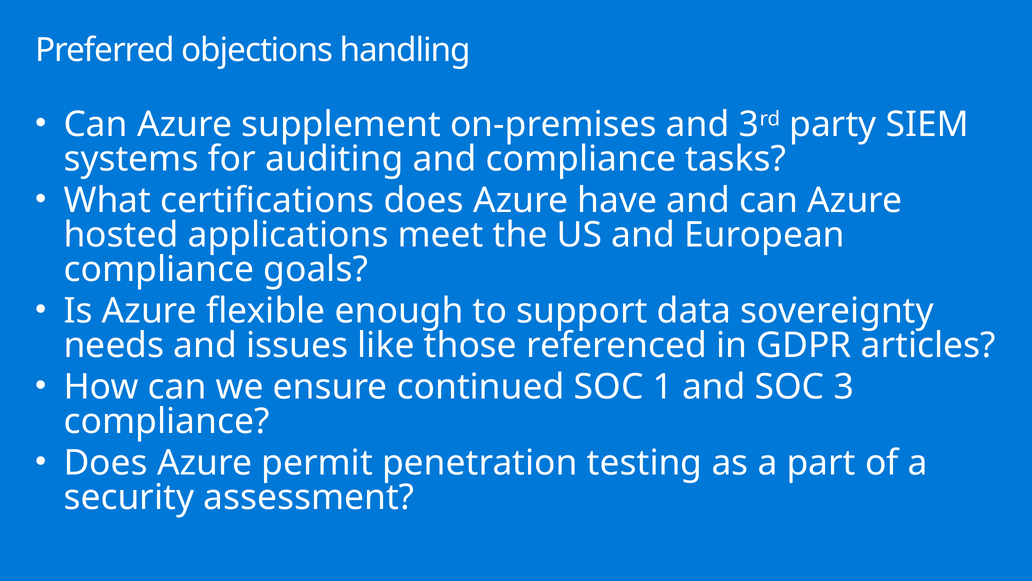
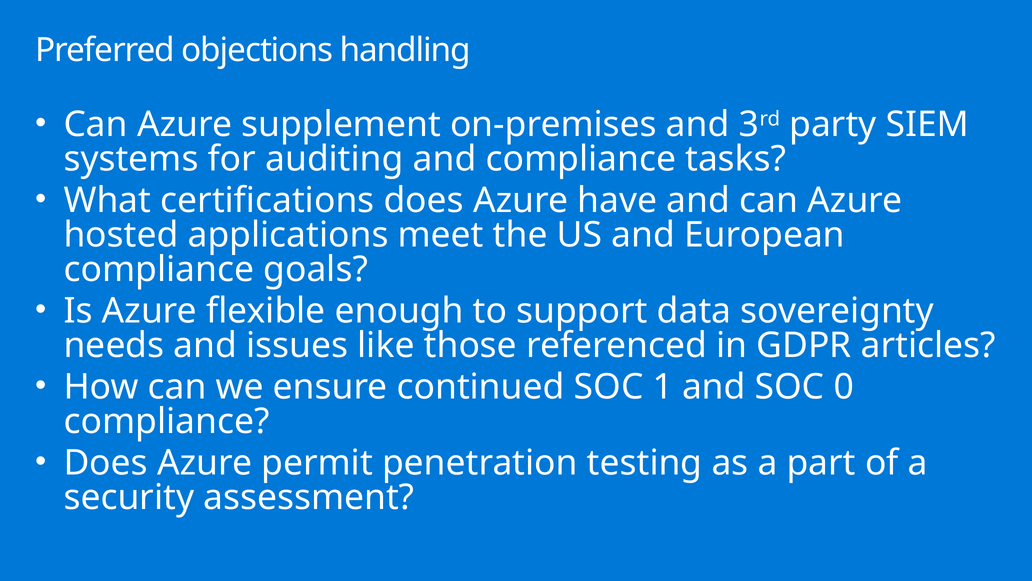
3: 3 -> 0 (844, 387)
